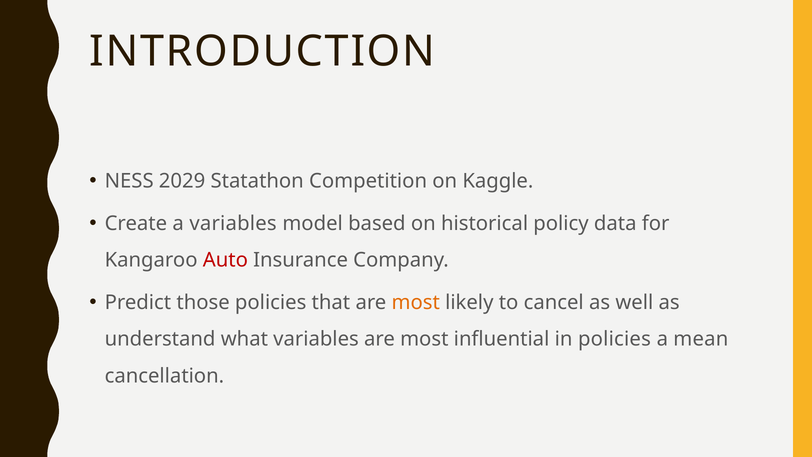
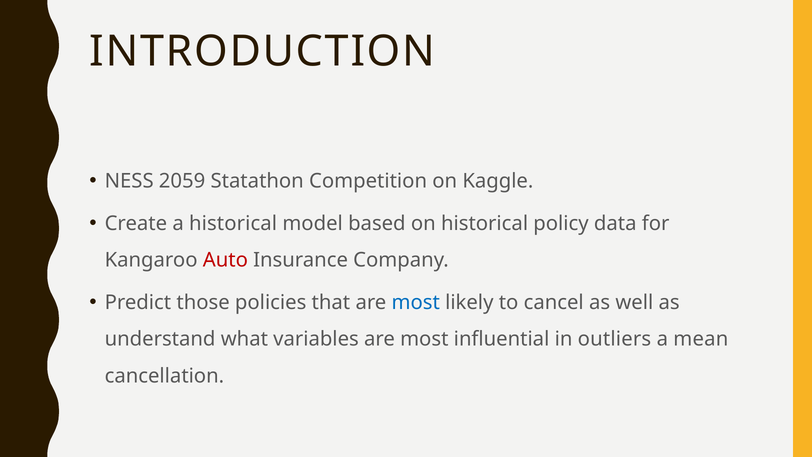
2029: 2029 -> 2059 (182, 181)
a variables: variables -> historical (233, 224)
most colour: orange -> blue (416, 303)
in policies: policies -> outliers (614, 339)
